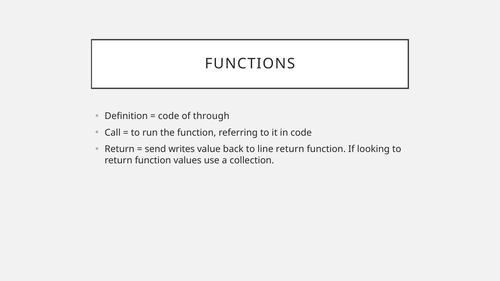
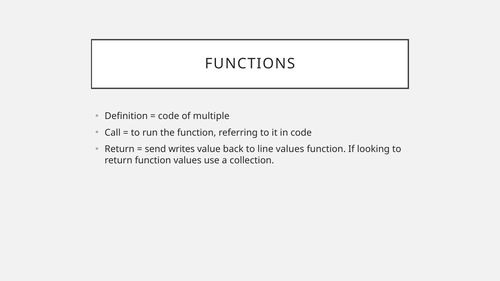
through: through -> multiple (211, 116)
line return: return -> values (290, 149)
